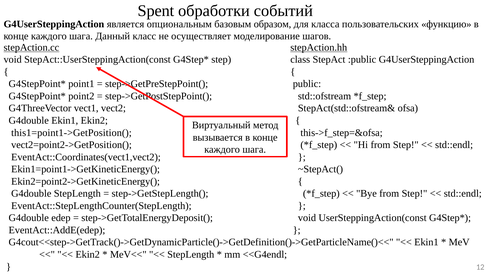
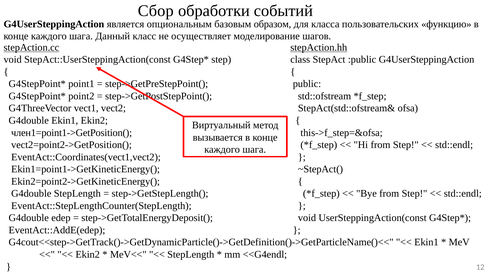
Spent: Spent -> Сбор (156, 11)
this1=point1->GetPosition(: this1=point1->GetPosition( -> член1=point1->GetPosition( (72, 133)
